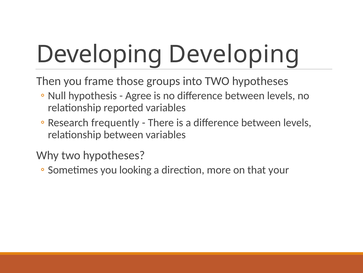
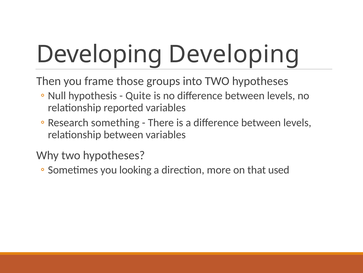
Agree: Agree -> Quite (138, 95)
frequently: frequently -> something (115, 122)
your: your -> used (279, 170)
